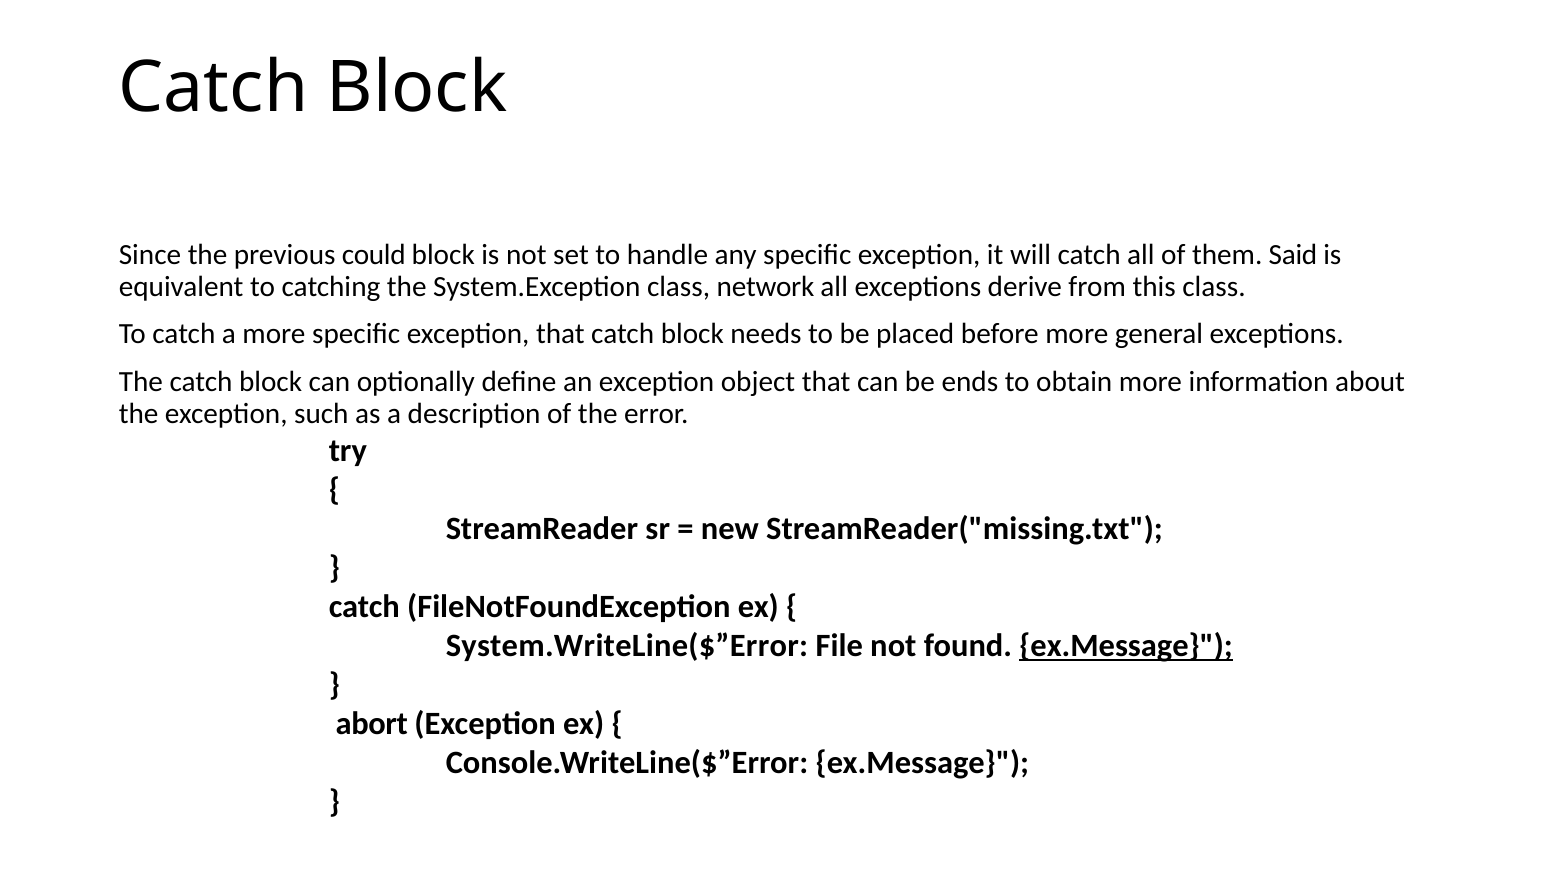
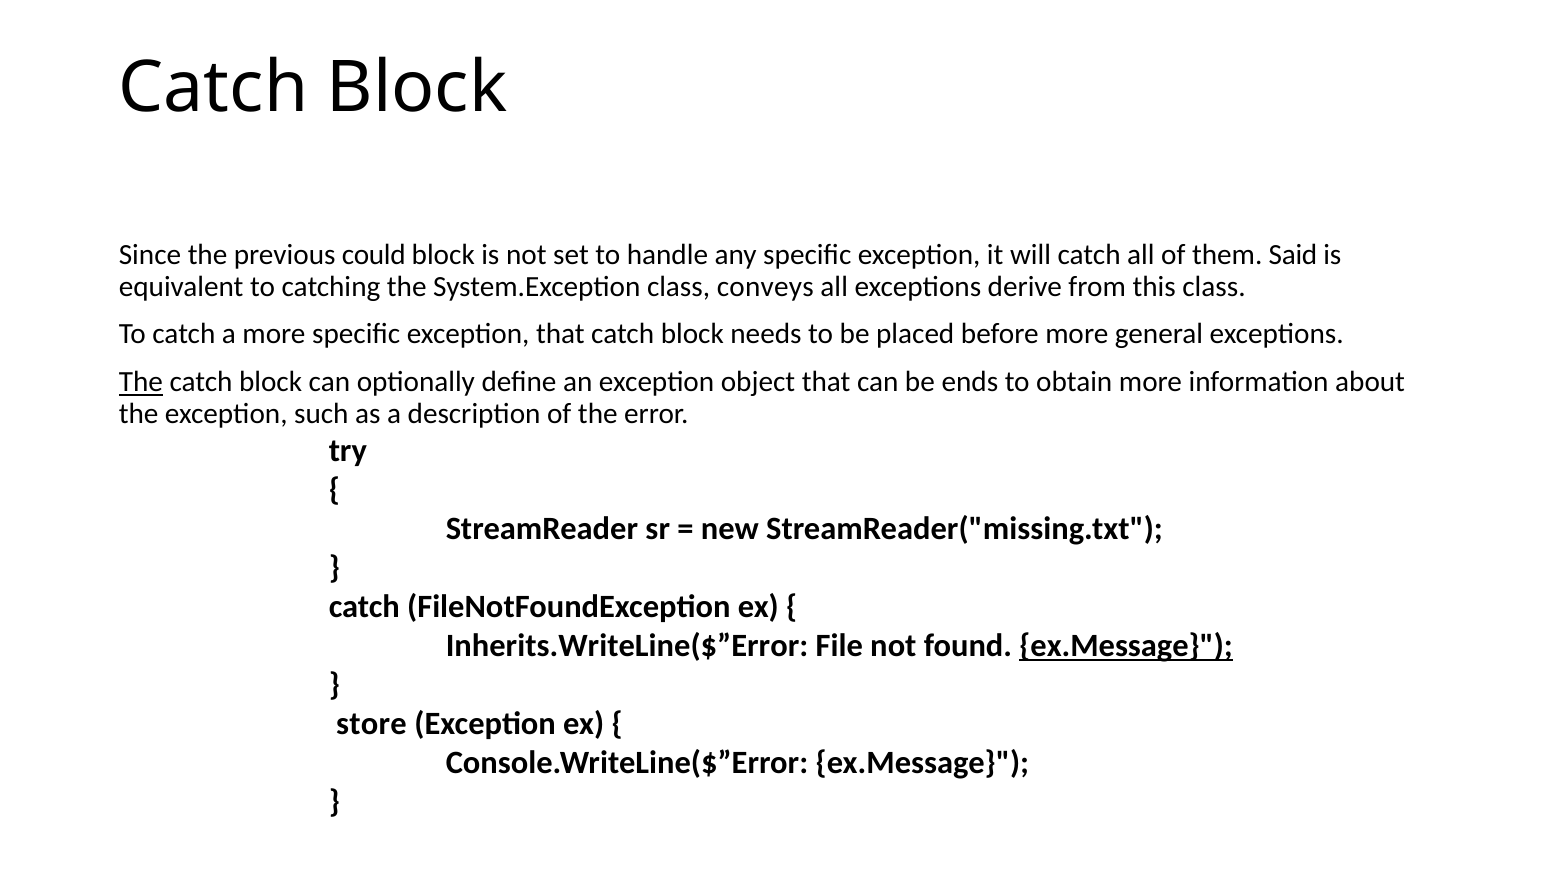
network: network -> conveys (765, 286)
The underline: none -> present (141, 382)
System.WriteLine($”Error: System.WriteLine($”Error -> Inherits.WriteLine($”Error (627, 646)
abort: abort -> store (371, 724)
